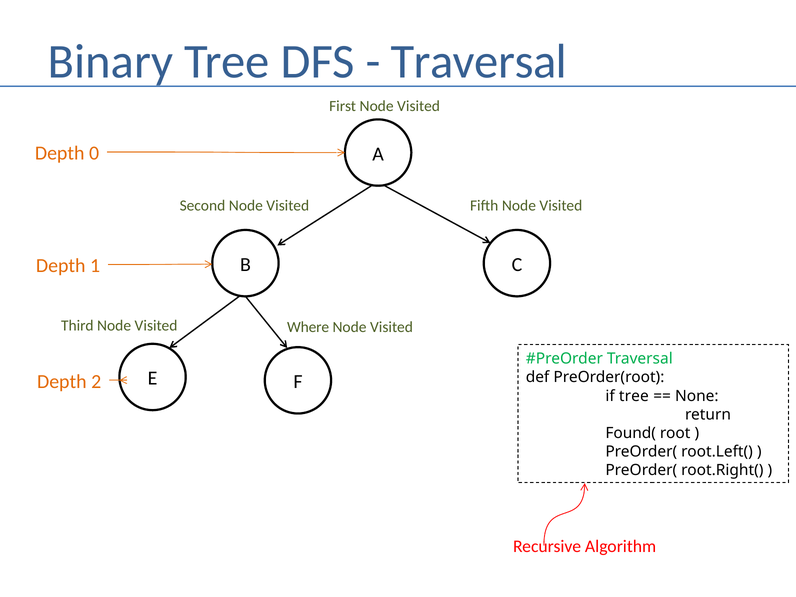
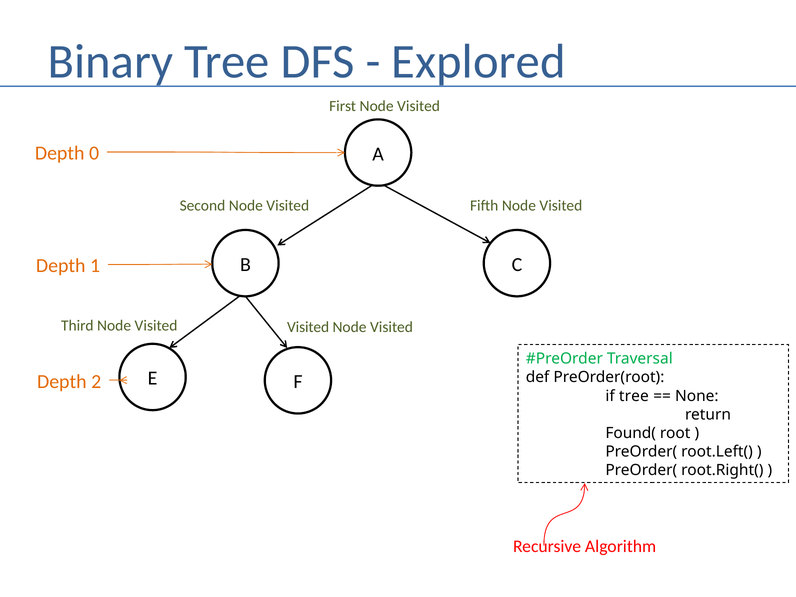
Traversal: Traversal -> Explored (479, 62)
Visited Where: Where -> Visited (308, 327)
